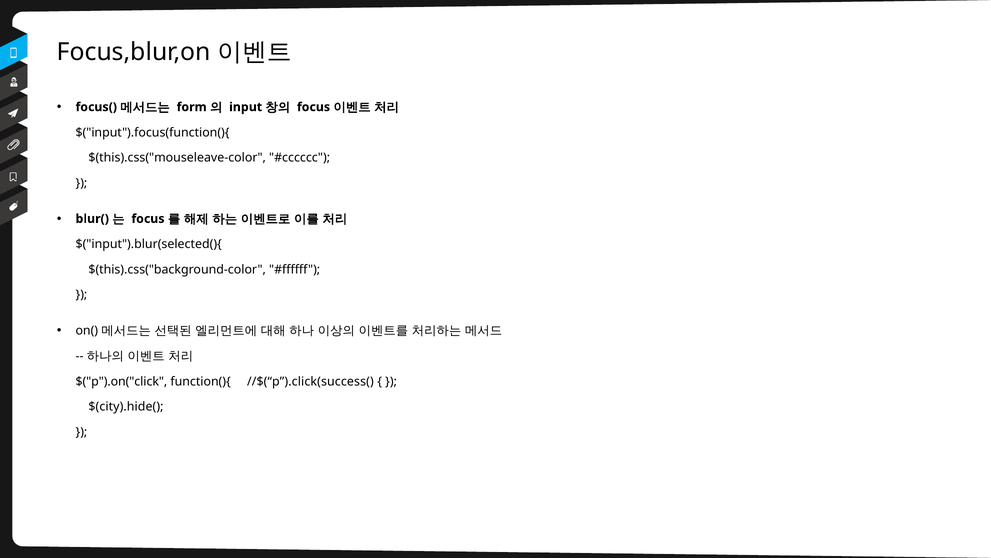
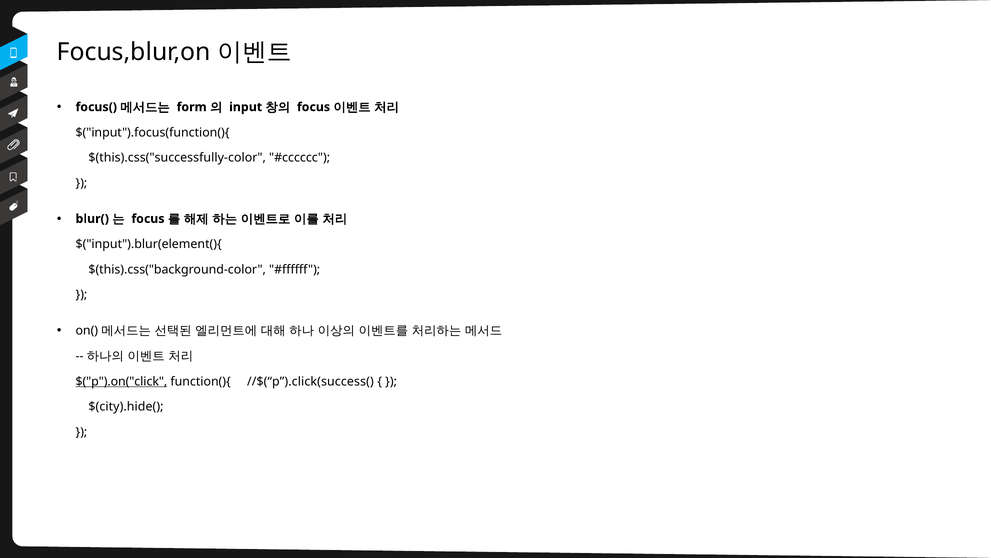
$(this).css("mouseleave-color: $(this).css("mouseleave-color -> $(this).css("successfully-color (177, 158)
$("input").blur(selected(){: $("input").blur(selected(){ -> $("input").blur(element(){ (149, 244)
$("p").on("click underline: none -> present (121, 381)
